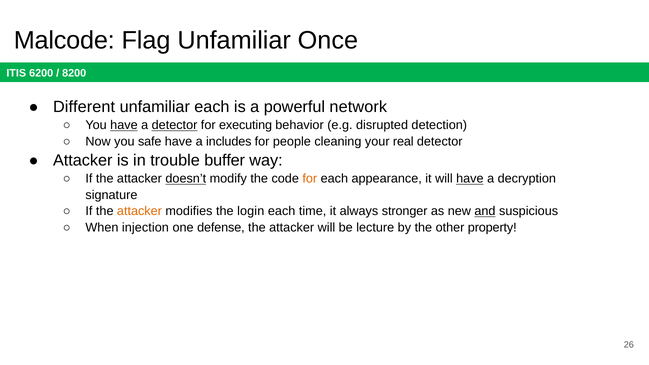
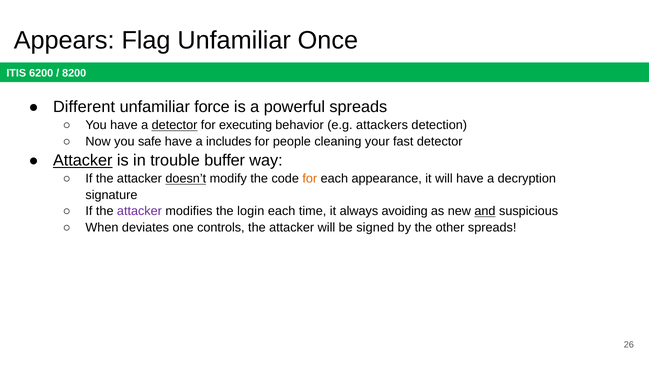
Malcode: Malcode -> Appears (64, 40)
unfamiliar each: each -> force (212, 107)
powerful network: network -> spreads (358, 107)
have underline: present -> none (124, 125)
disrupted: disrupted -> attackers (382, 125)
real: real -> fast (403, 142)
Attacker underline: none -> present (83, 161)
have underline: present -> none (470, 179)
attacker colour: orange -> purple (139, 211)
stronger: stronger -> avoiding (405, 211)
injection: injection -> deviates (145, 228)
defense: defense -> controls (221, 228)
lecture: lecture -> signed (375, 228)
other property: property -> spreads (492, 228)
